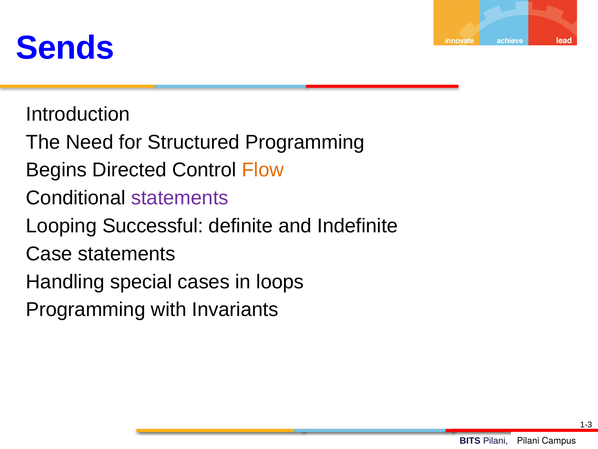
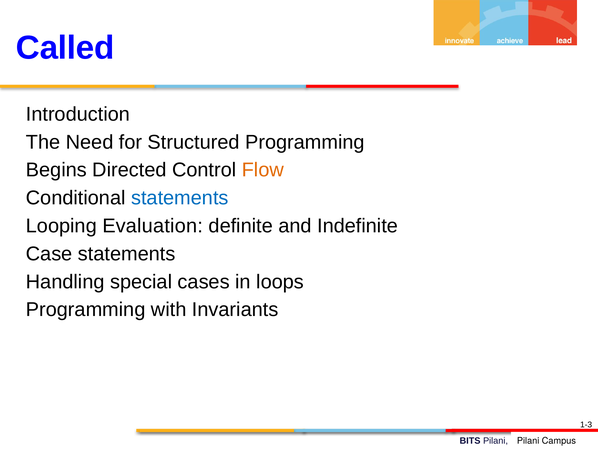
Sends: Sends -> Called (65, 48)
statements colour: purple -> blue (180, 198)
Successful: Successful -> Evaluation (153, 226)
